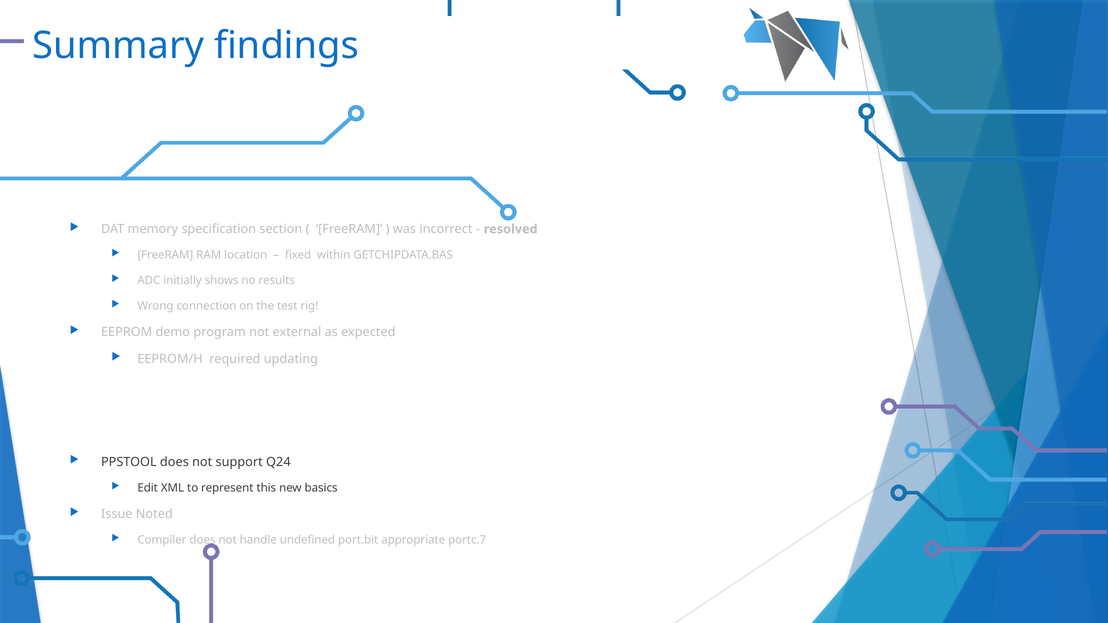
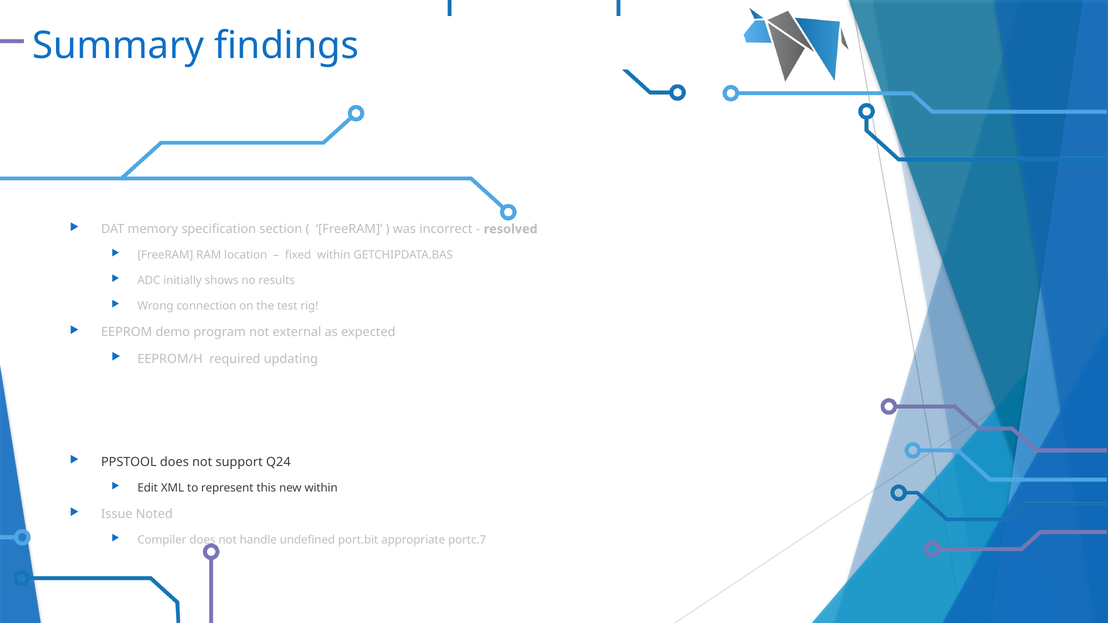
new basics: basics -> within (321, 488)
